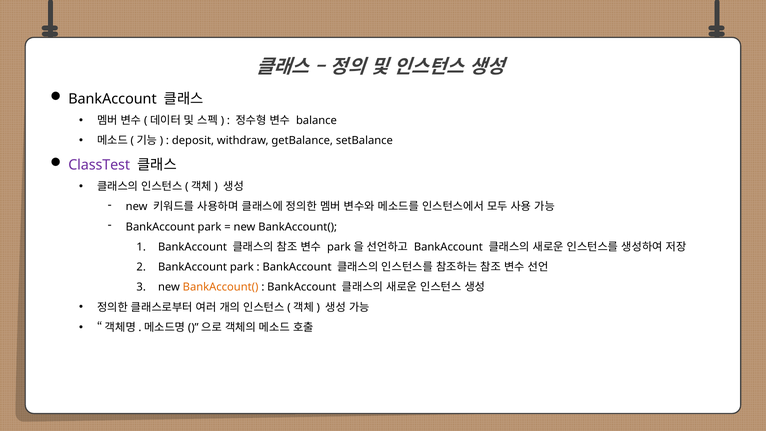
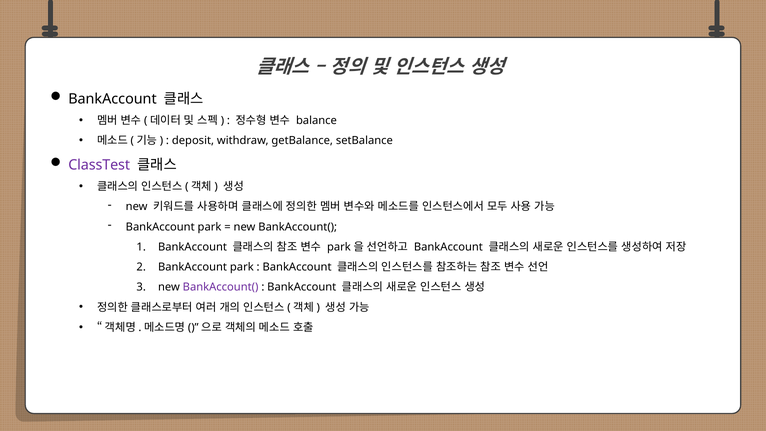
BankAccount( colour: orange -> purple (221, 287)
